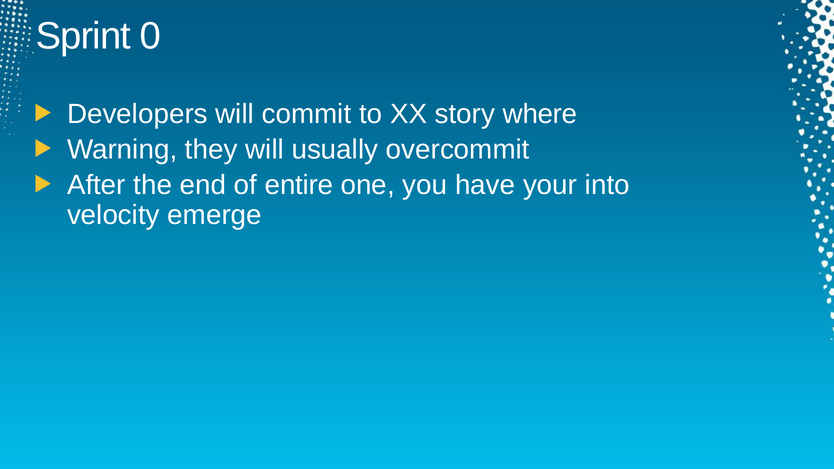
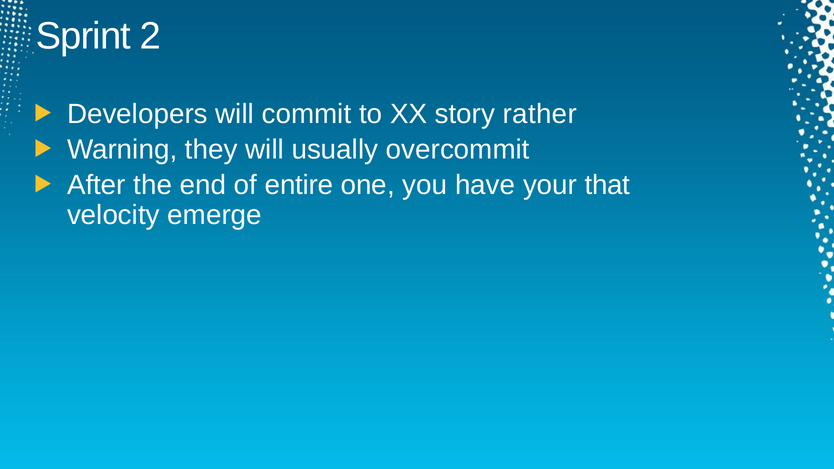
0: 0 -> 2 (151, 36)
where: where -> rather (540, 114)
into: into -> that (607, 185)
